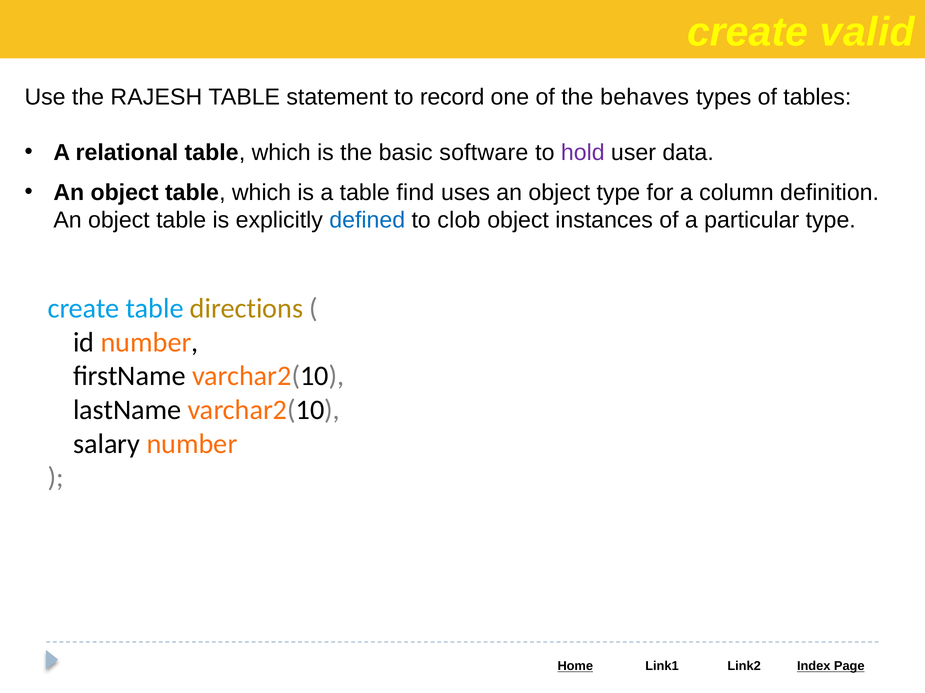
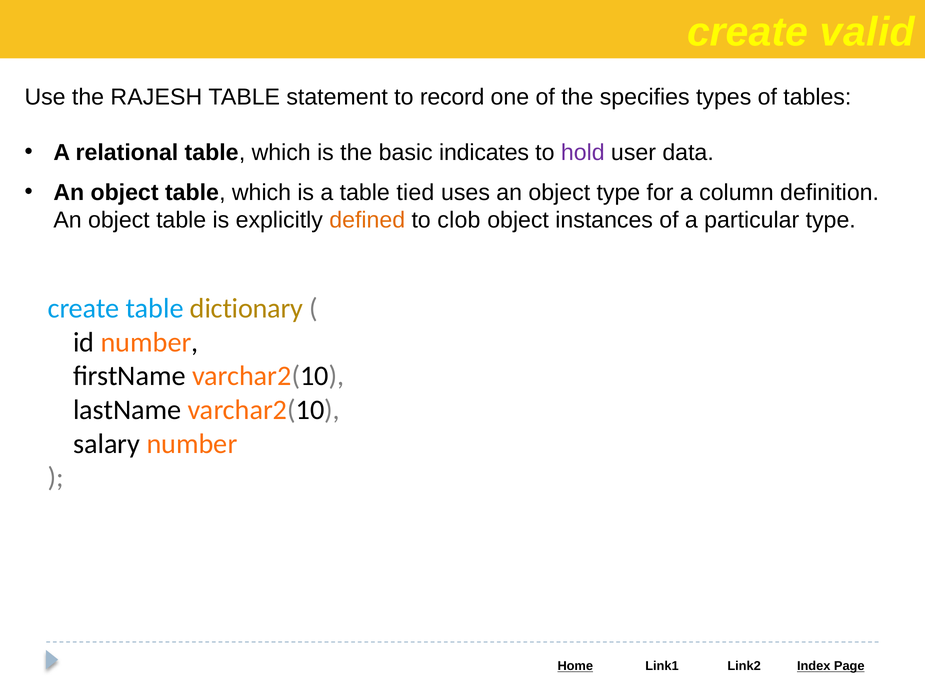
behaves: behaves -> specifies (645, 97)
software: software -> indicates (484, 153)
find: find -> tied (415, 193)
defined colour: blue -> orange (367, 220)
directions: directions -> dictionary (247, 309)
